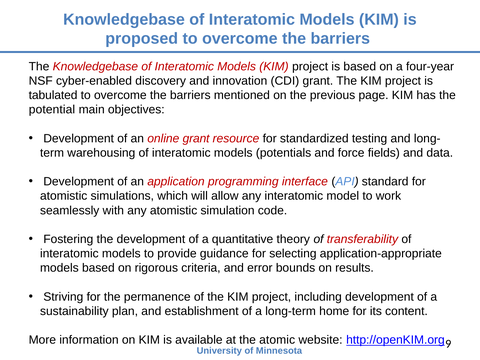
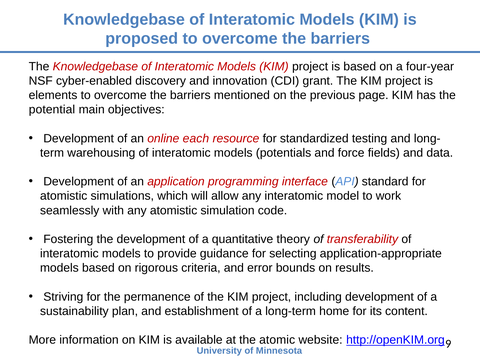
tabulated: tabulated -> elements (53, 95)
online grant: grant -> each (196, 138)
